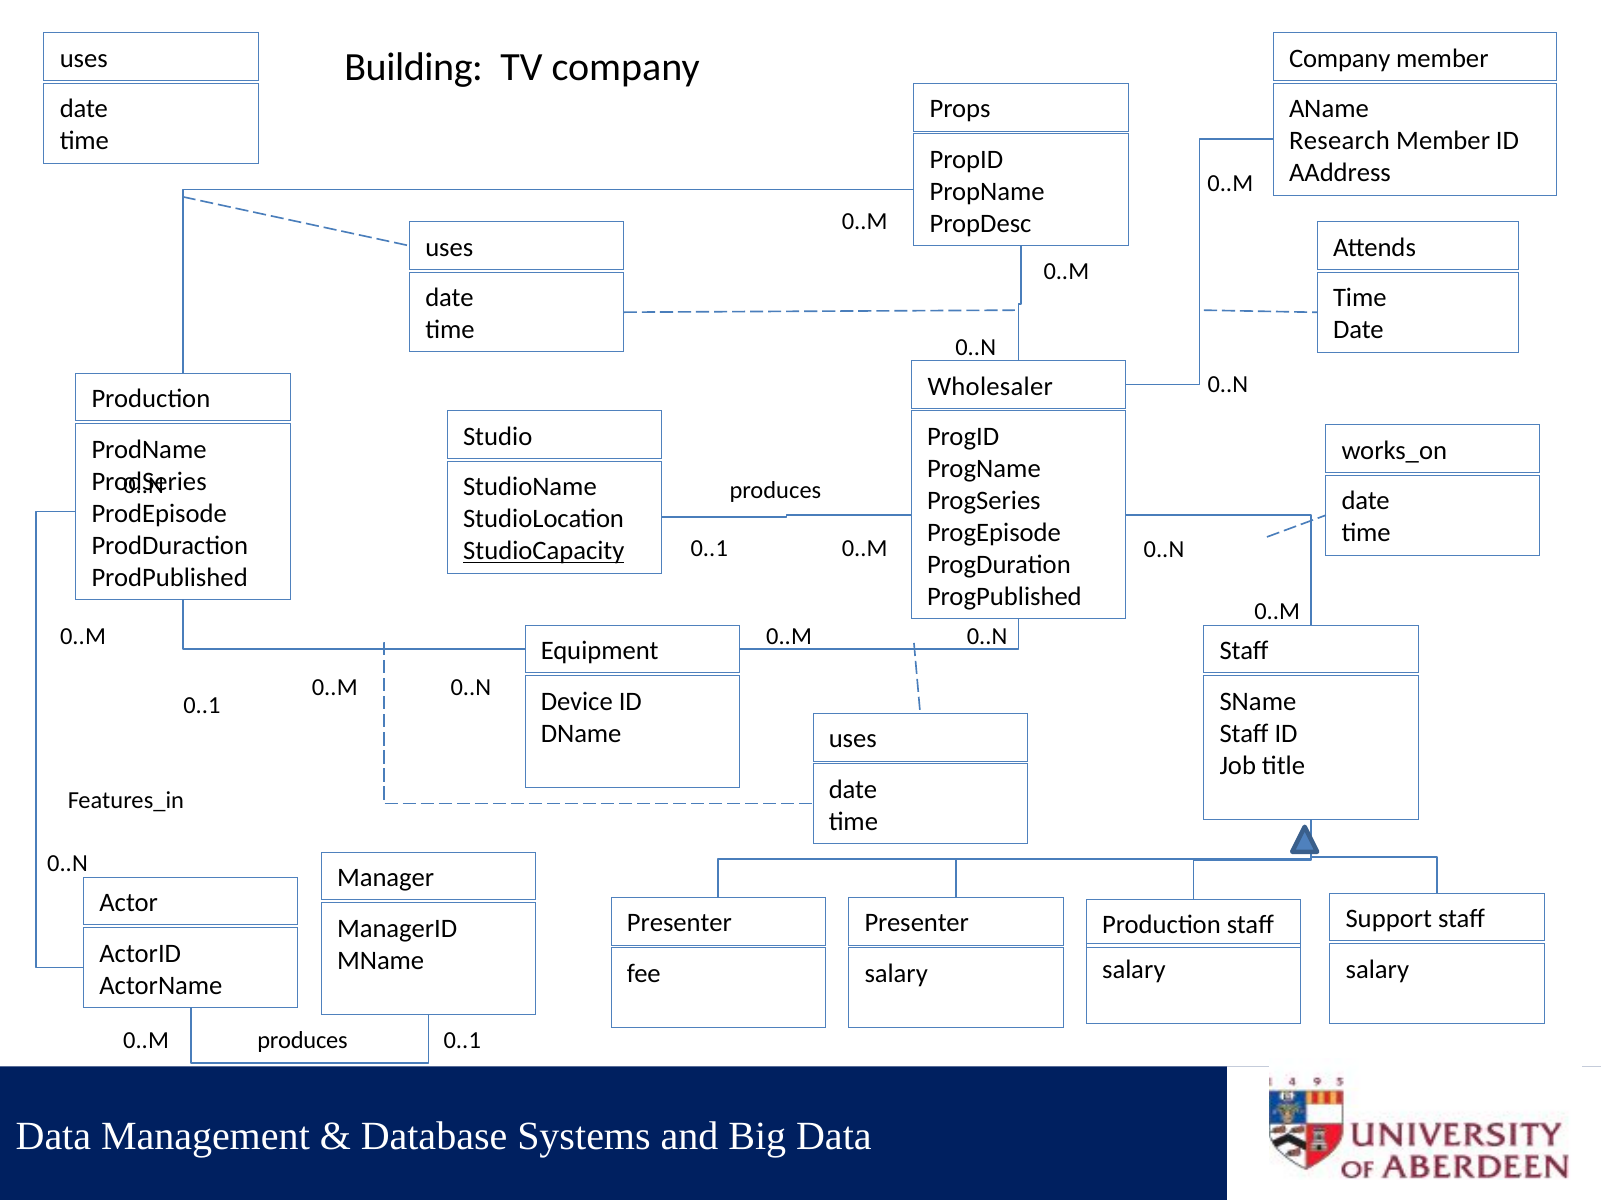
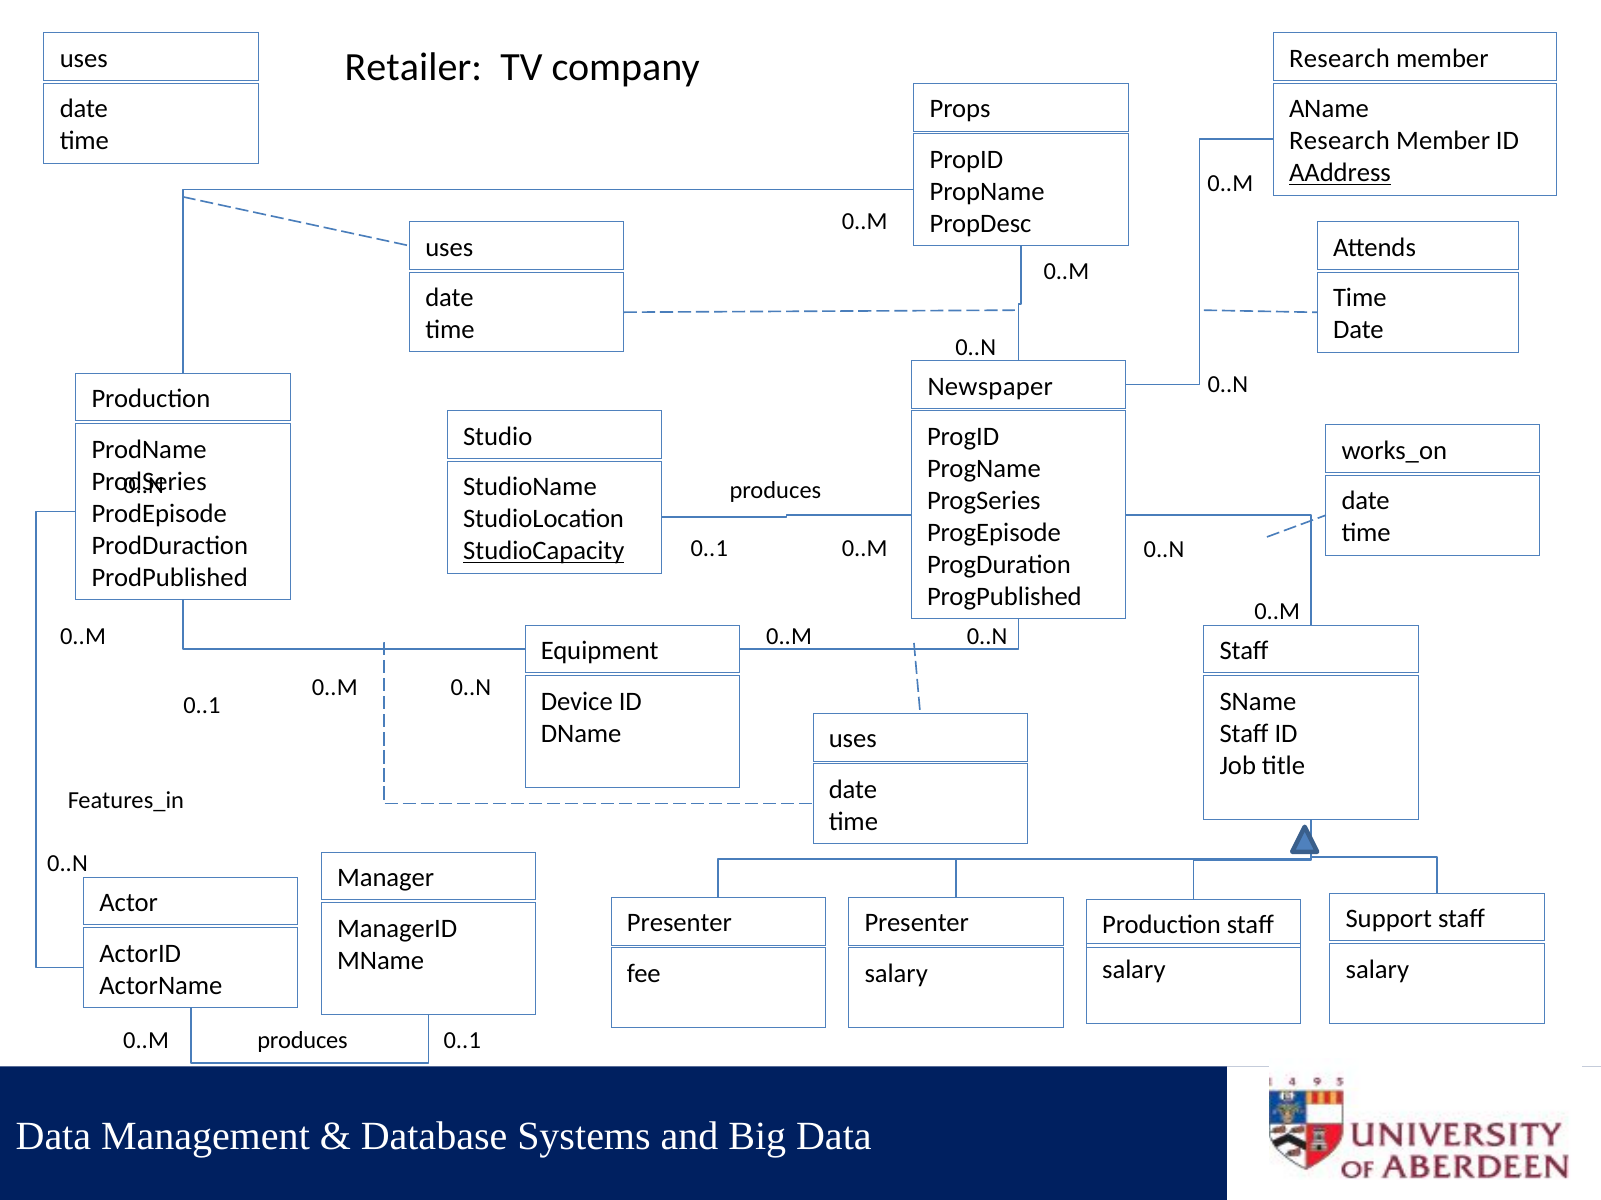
Company: Company -> Research (1339, 59)
Building: Building -> Retailer (413, 68)
AAddress underline: none -> present (1340, 173)
Wholesaler: Wholesaler -> Newspaper (990, 387)
